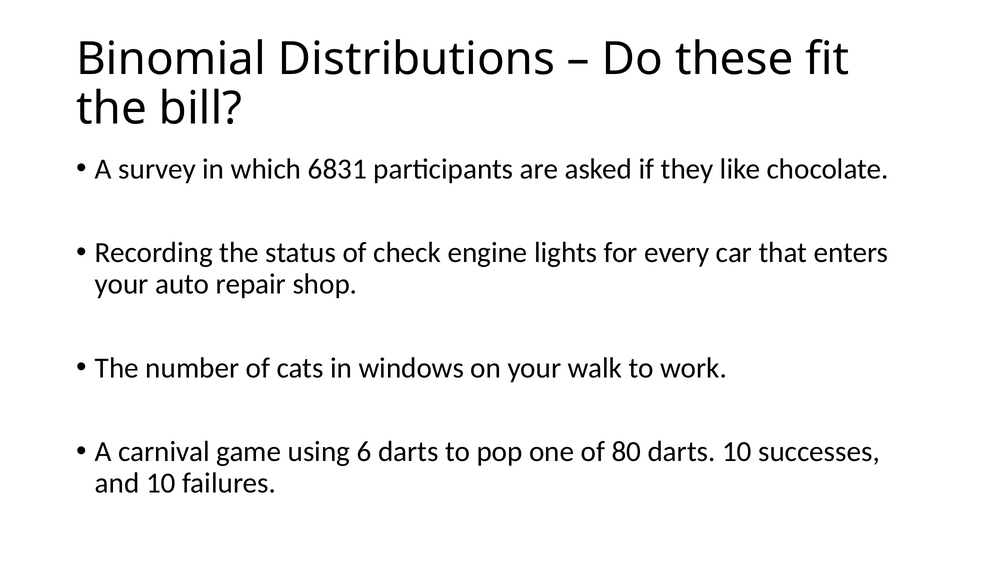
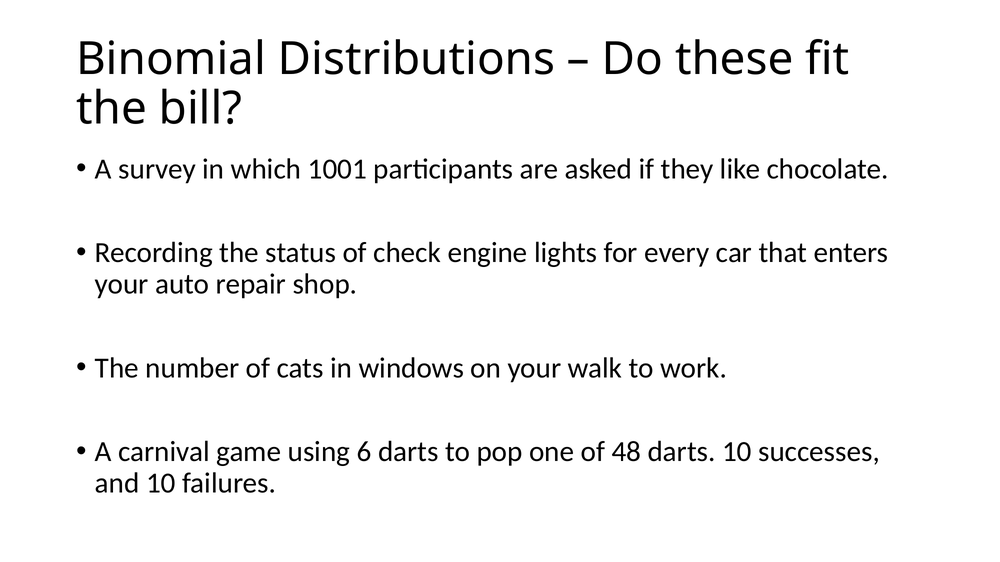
6831: 6831 -> 1001 (337, 169)
80: 80 -> 48 (626, 452)
